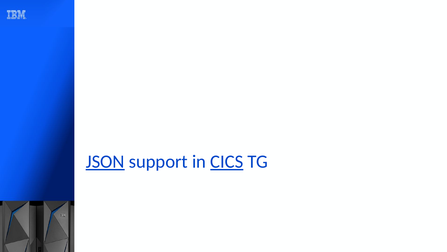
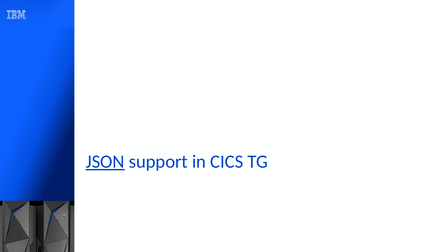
CICS underline: present -> none (227, 161)
